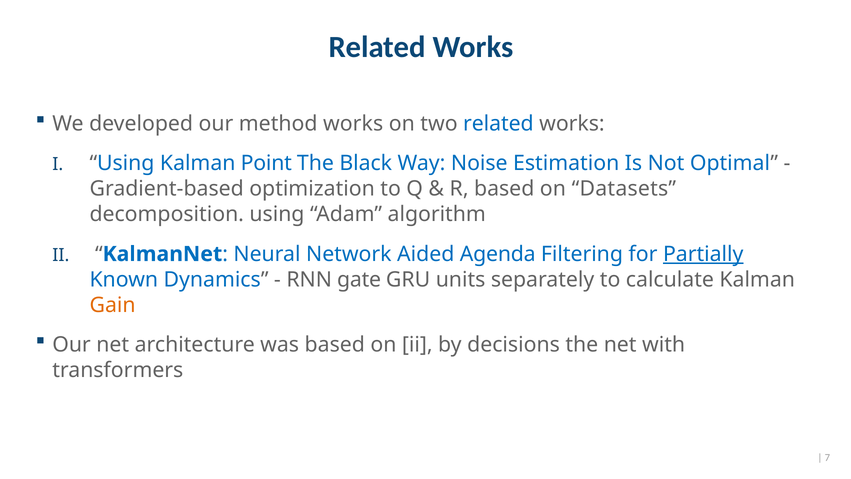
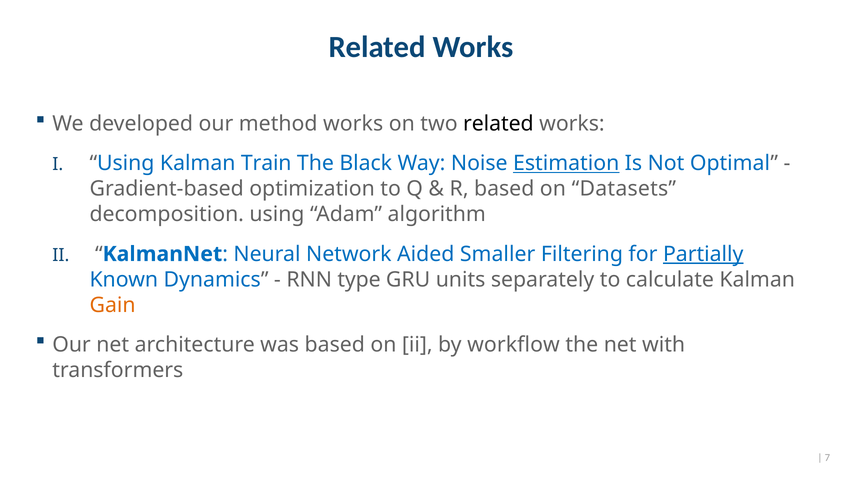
related colour: blue -> black (498, 123)
Point: Point -> Train (266, 163)
Estimation underline: none -> present (566, 163)
Agenda: Agenda -> Smaller (498, 254)
gate: gate -> type (359, 279)
decisions: decisions -> workflow (513, 345)
